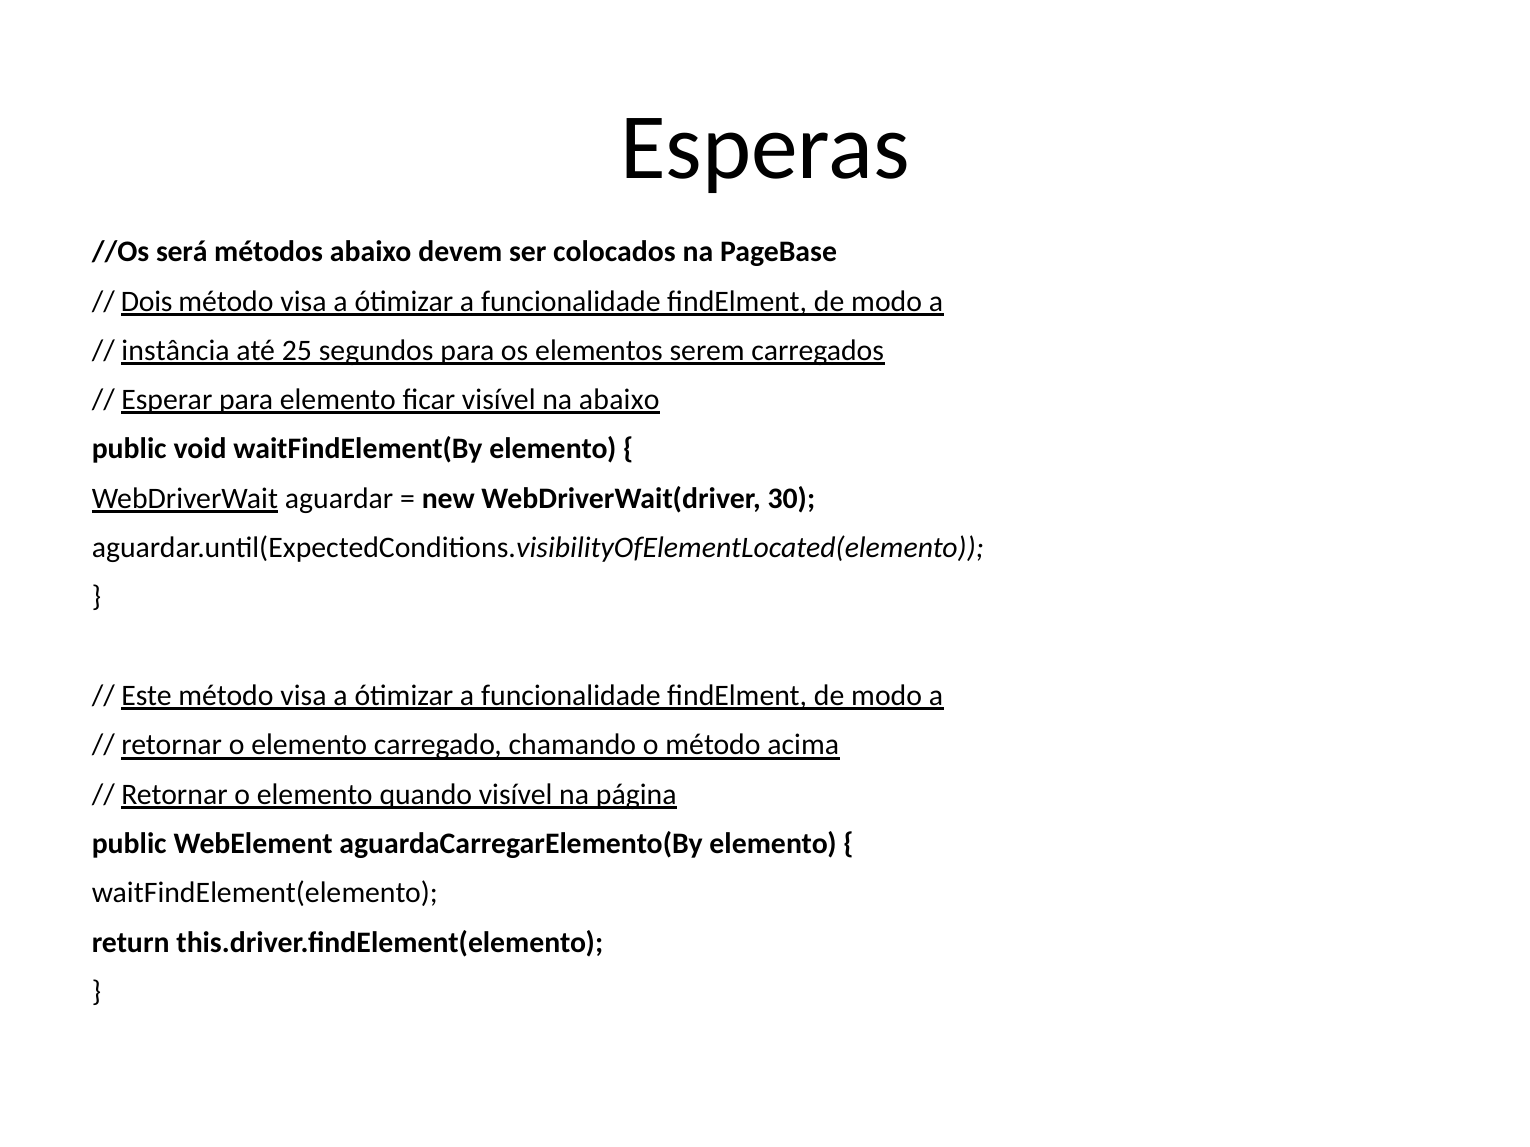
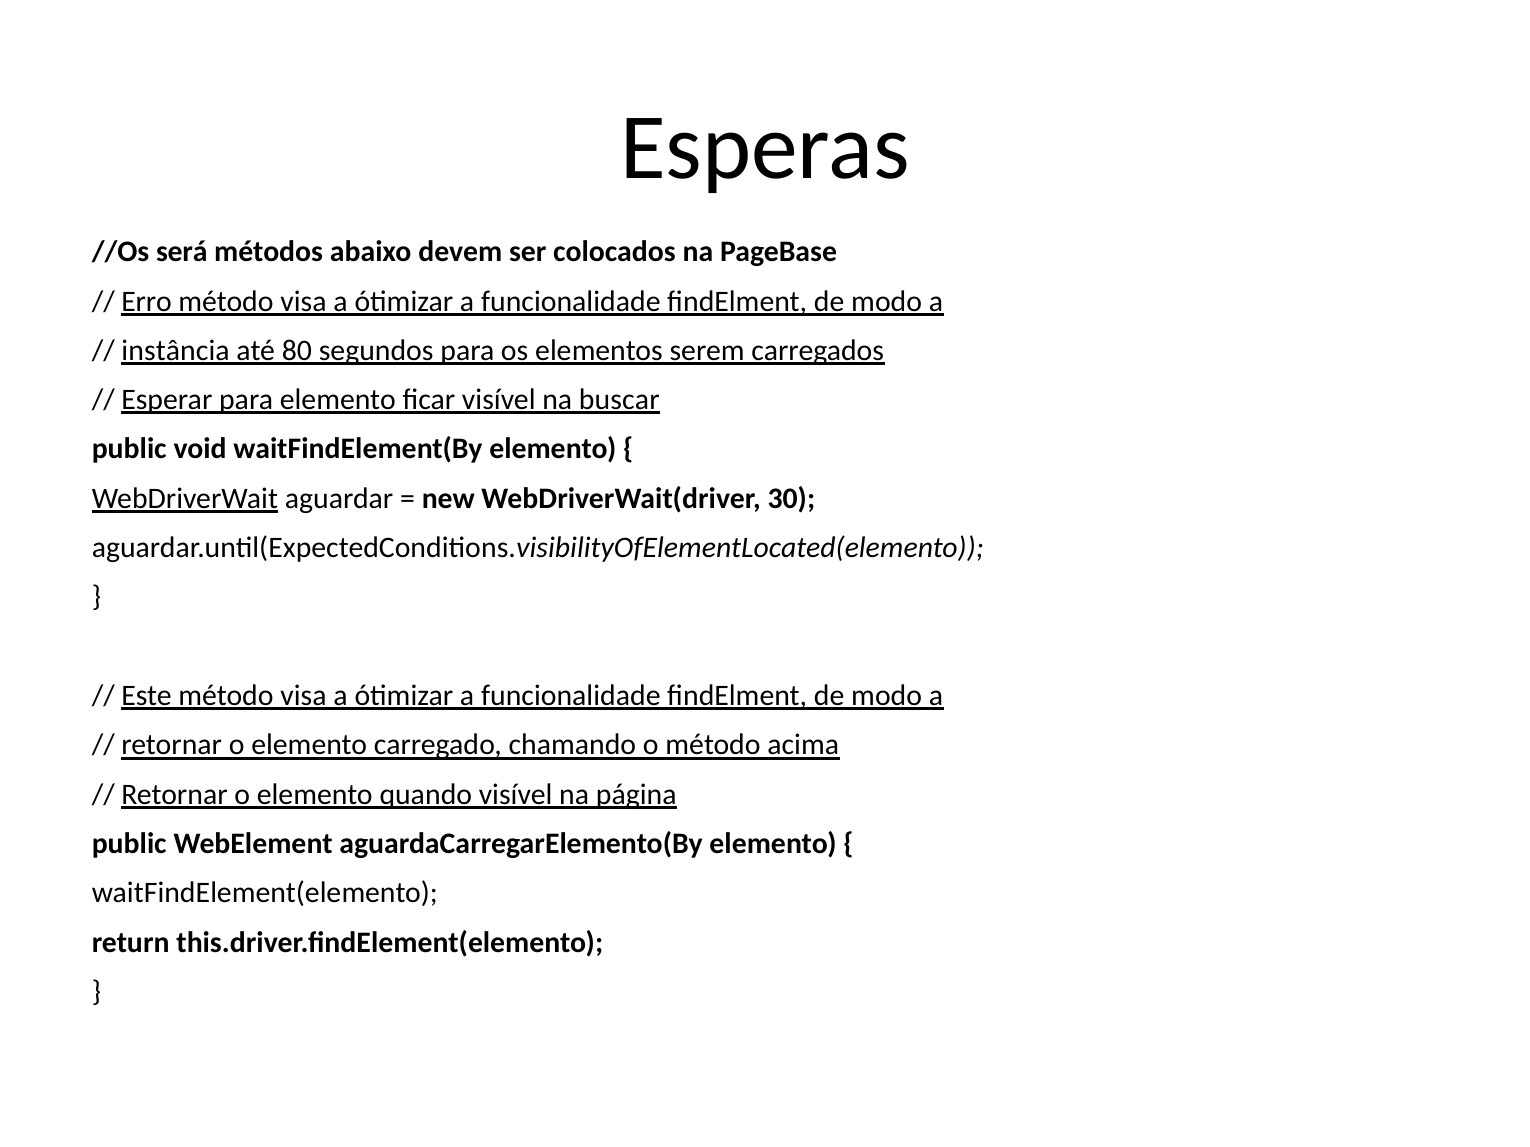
Dois: Dois -> Erro (147, 301)
25: 25 -> 80 (297, 351)
na abaixo: abaixo -> buscar (619, 400)
